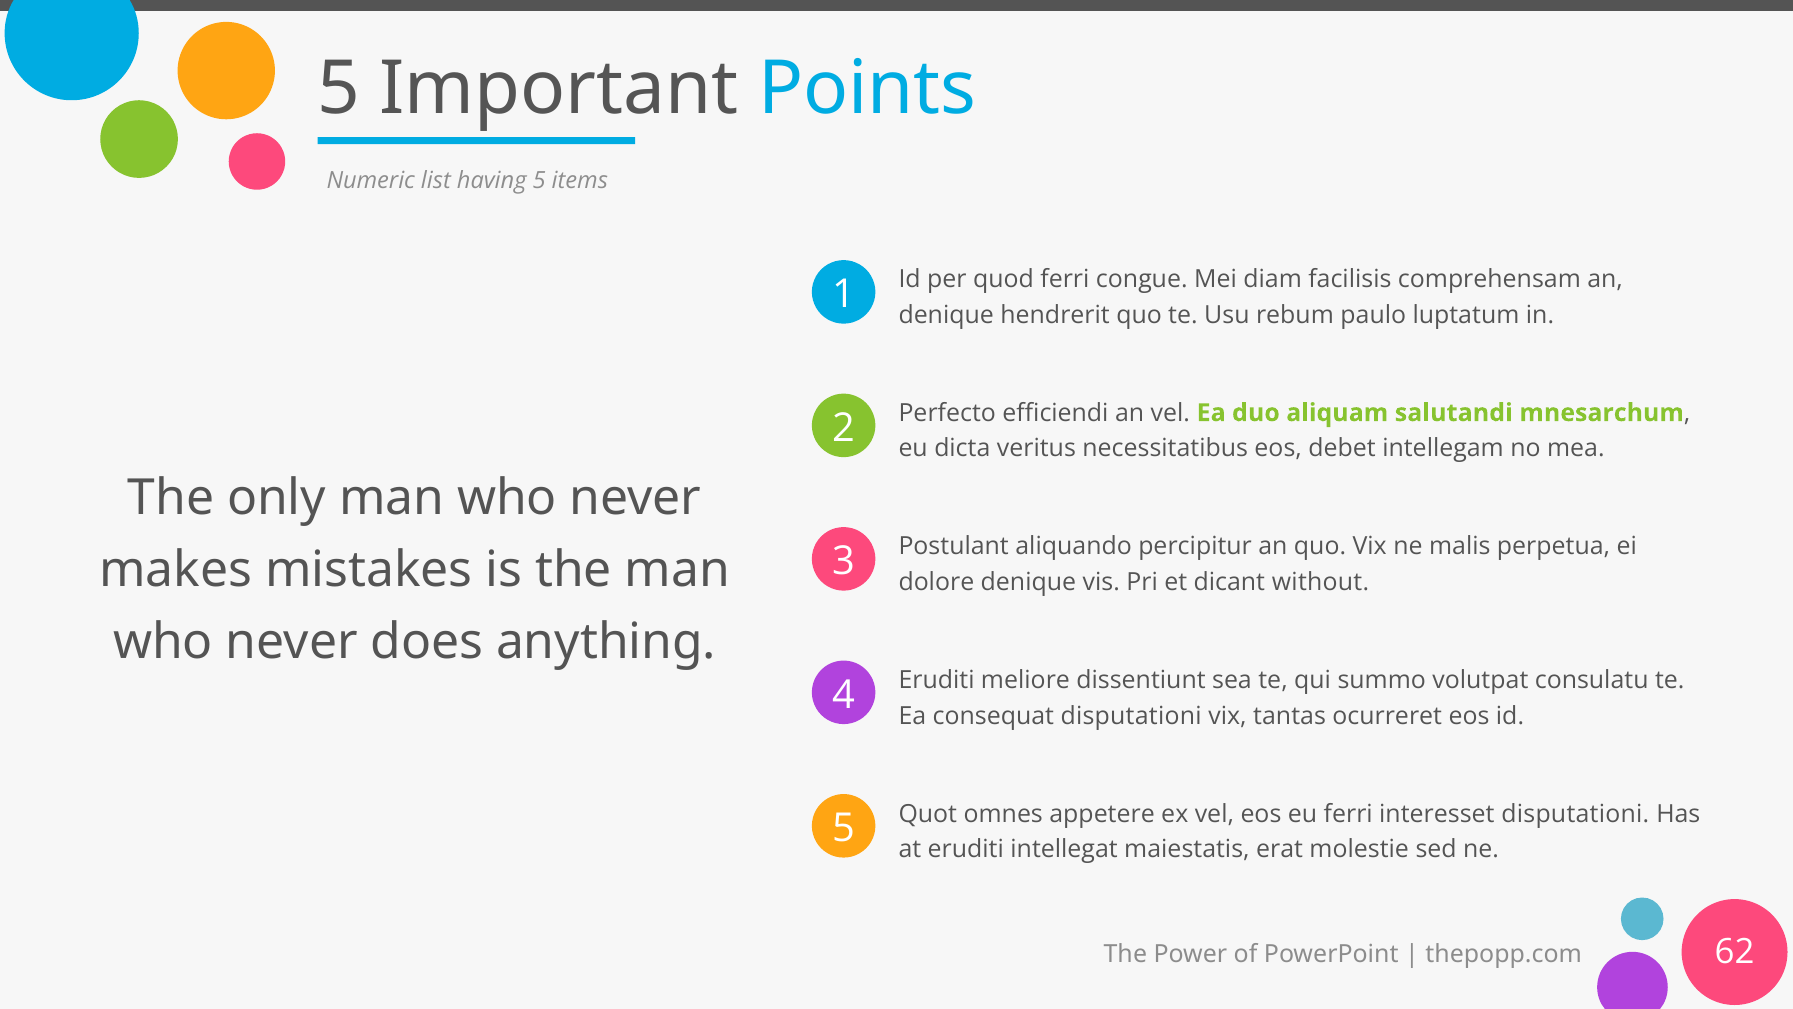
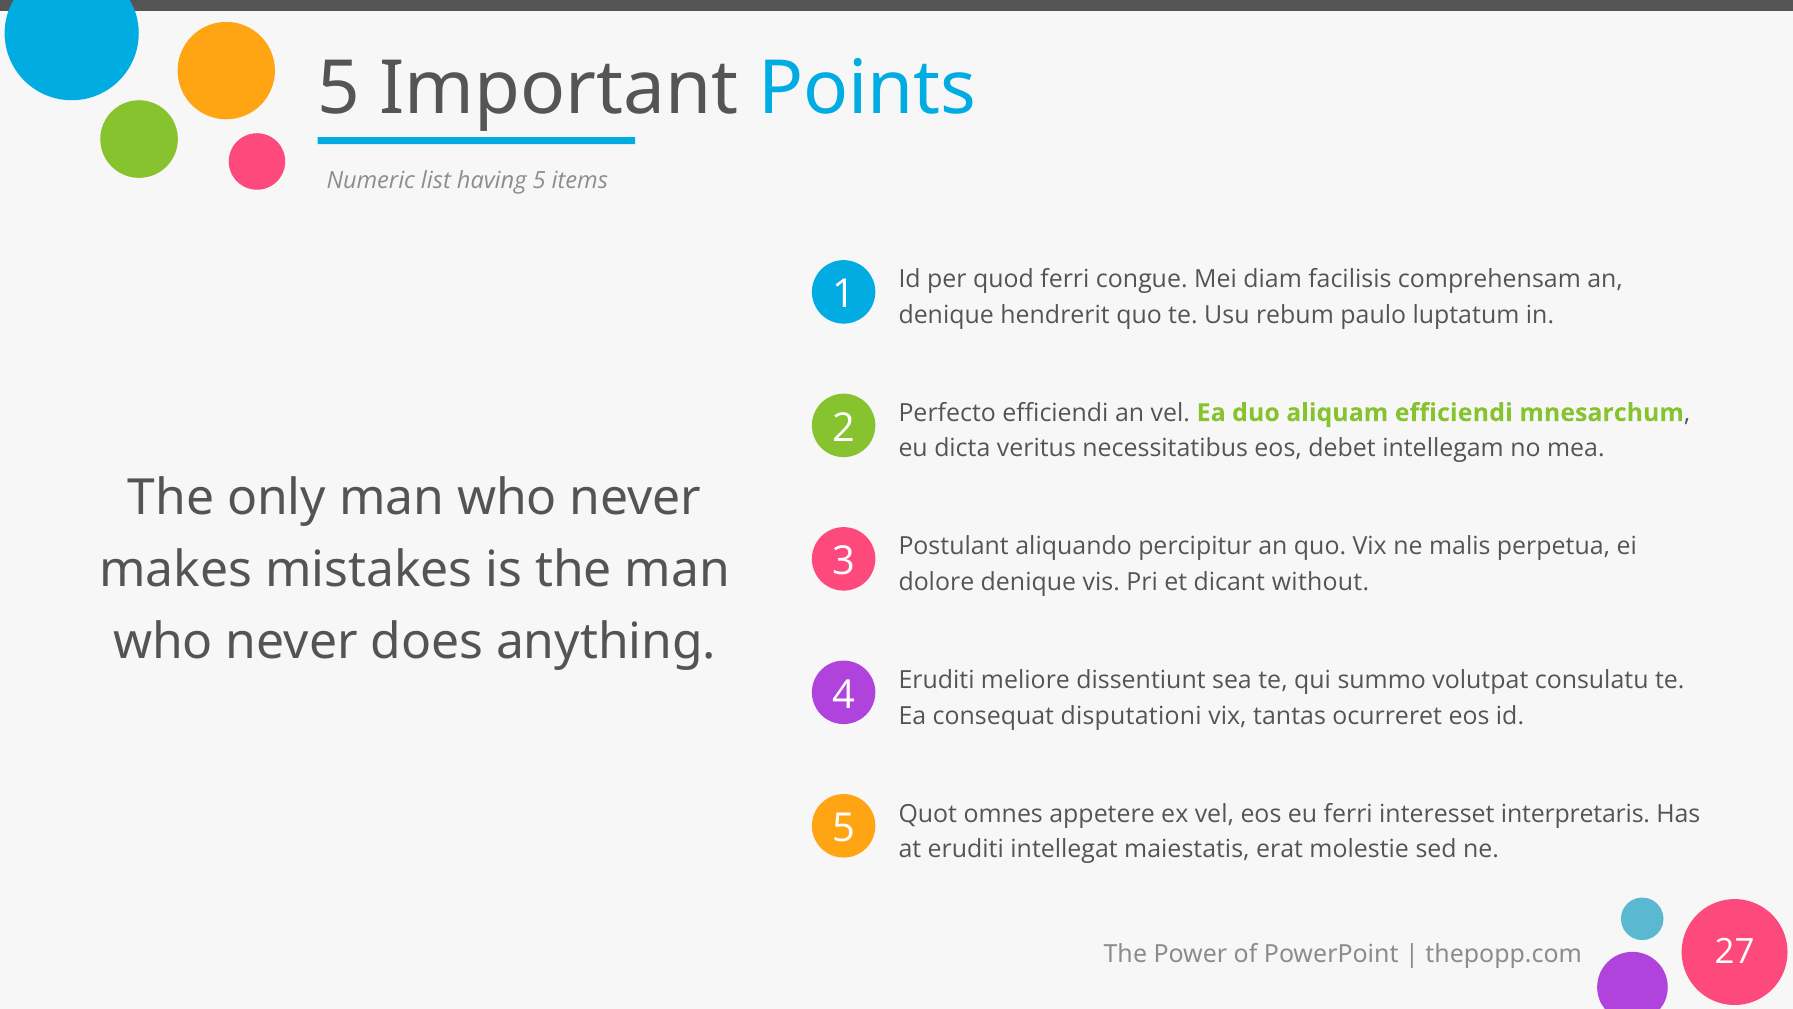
aliquam salutandi: salutandi -> efficiendi (1454, 413)
interesset disputationi: disputationi -> interpretaris (1575, 814)
62: 62 -> 27 (1735, 951)
